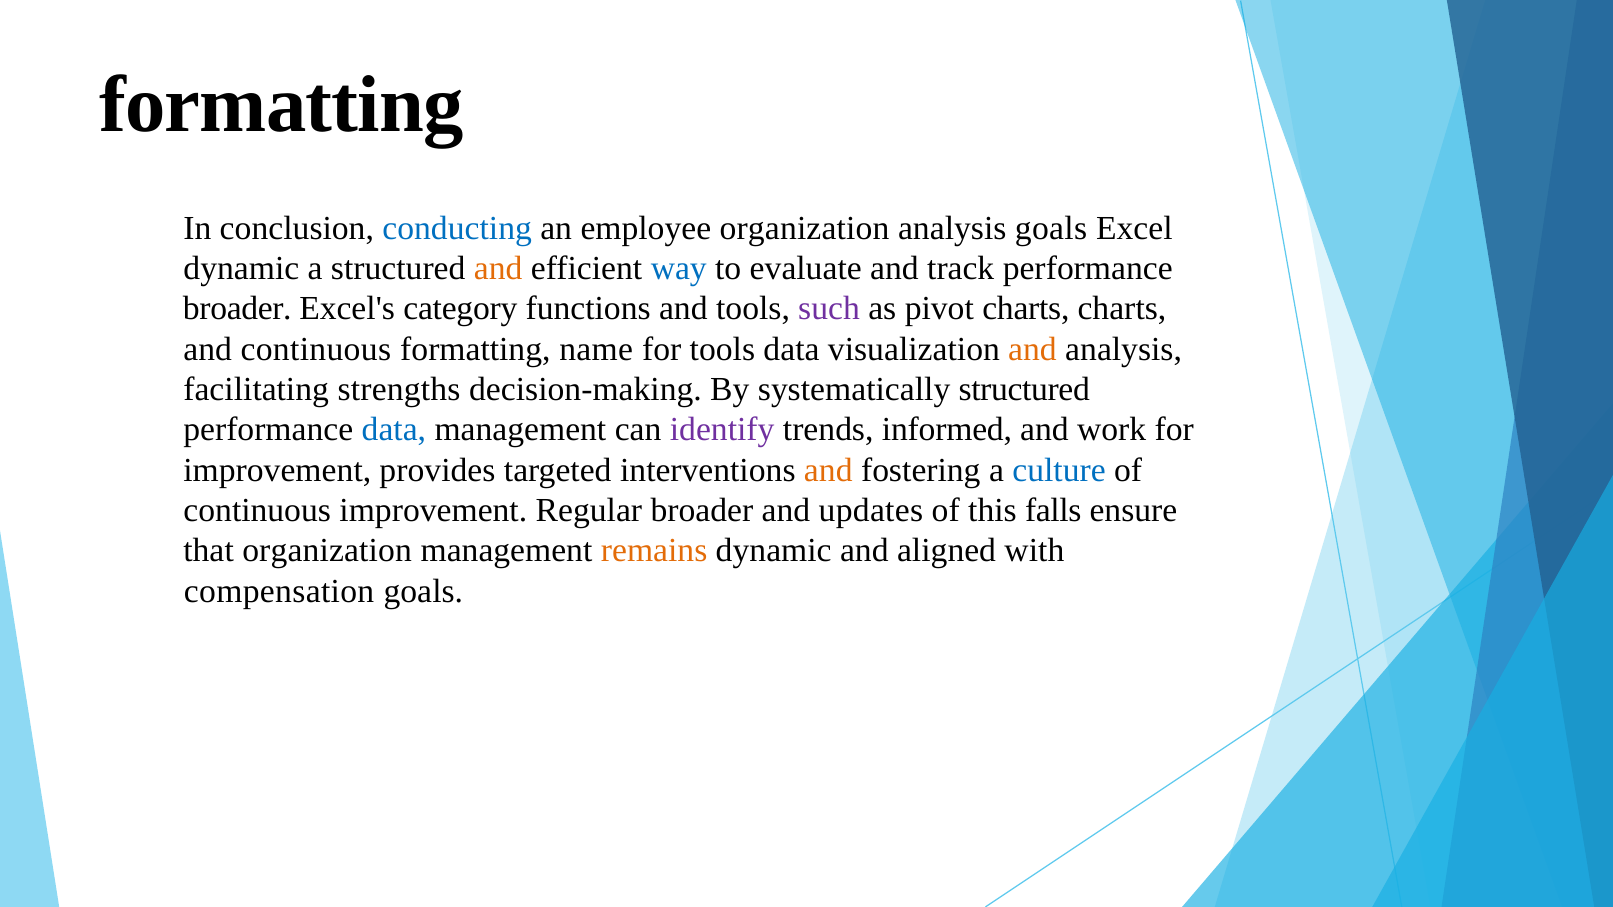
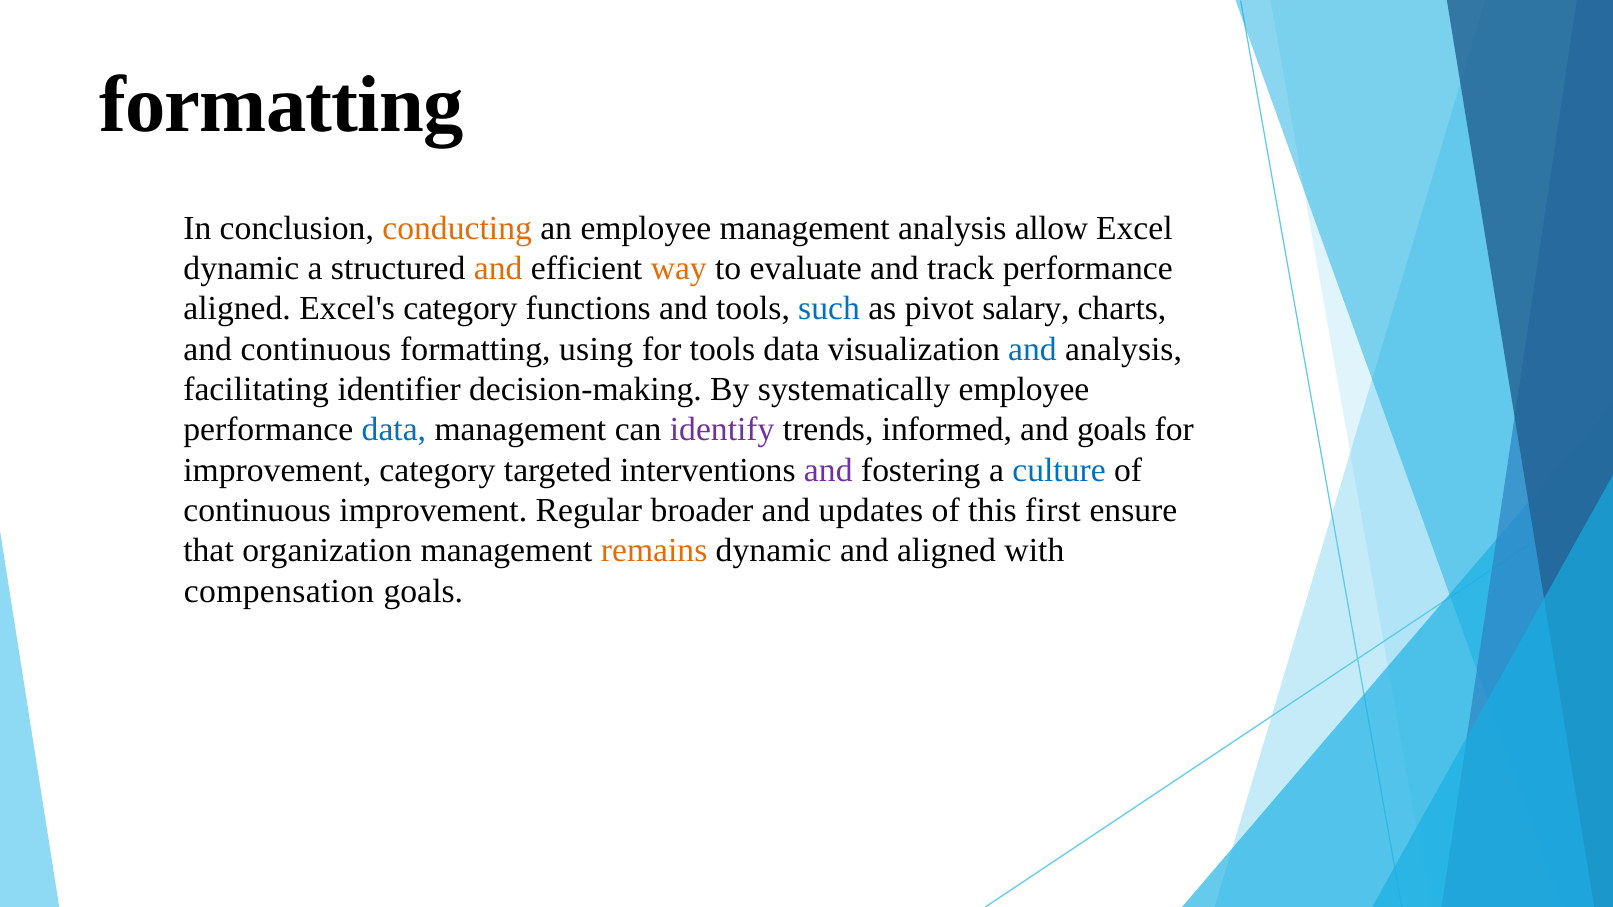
conducting colour: blue -> orange (457, 228)
employee organization: organization -> management (805, 228)
analysis goals: goals -> allow (1051, 228)
way colour: blue -> orange (679, 269)
broader: broader -> aligned (237, 309)
such colour: purple -> blue (829, 309)
pivot charts: charts -> salary (1026, 309)
name: name -> using (596, 349)
and colour: orange -> blue (1032, 349)
strengths: strengths -> identifier (399, 390)
systematically structured: structured -> employee (1024, 390)
and work: work -> goals (1112, 430)
improvement provides: provides -> category (437, 470)
and colour: orange -> purple (828, 470)
falls: falls -> first (1053, 511)
